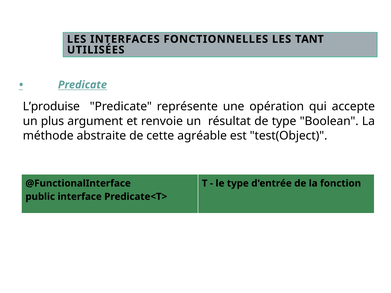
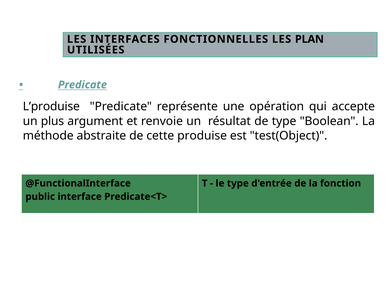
TANT: TANT -> PLAN (309, 39)
agréable: agréable -> produise (202, 136)
